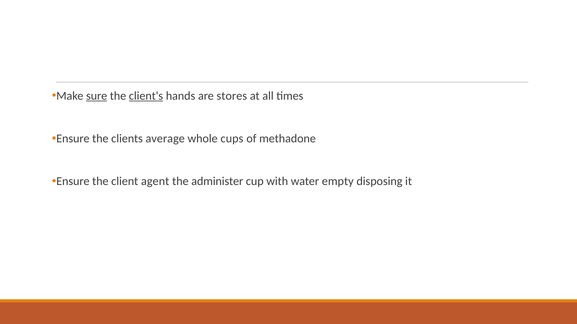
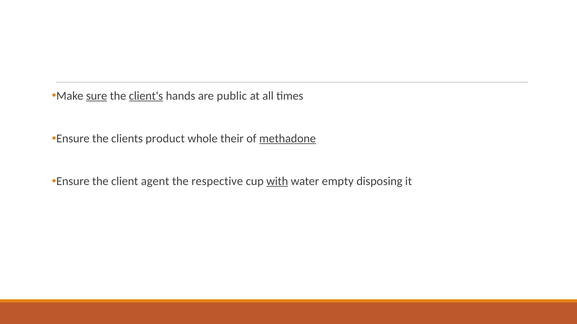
stores: stores -> public (232, 96)
average: average -> product (165, 139)
cups: cups -> their (232, 139)
methadone underline: none -> present (288, 139)
administer: administer -> respective (217, 182)
with underline: none -> present (277, 182)
